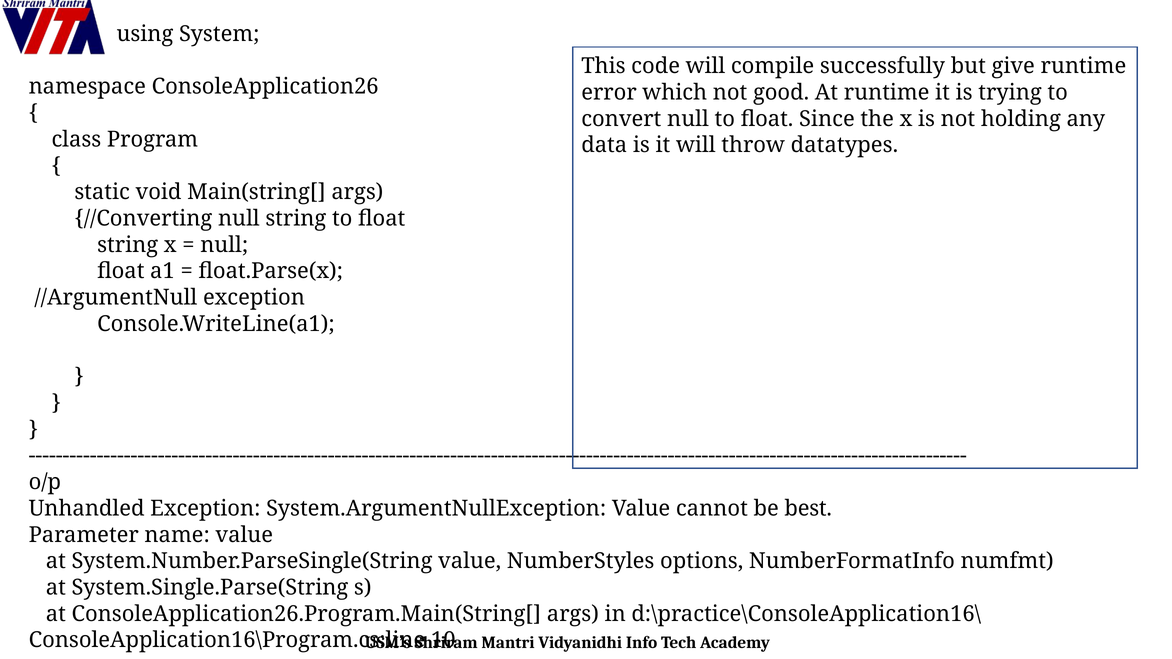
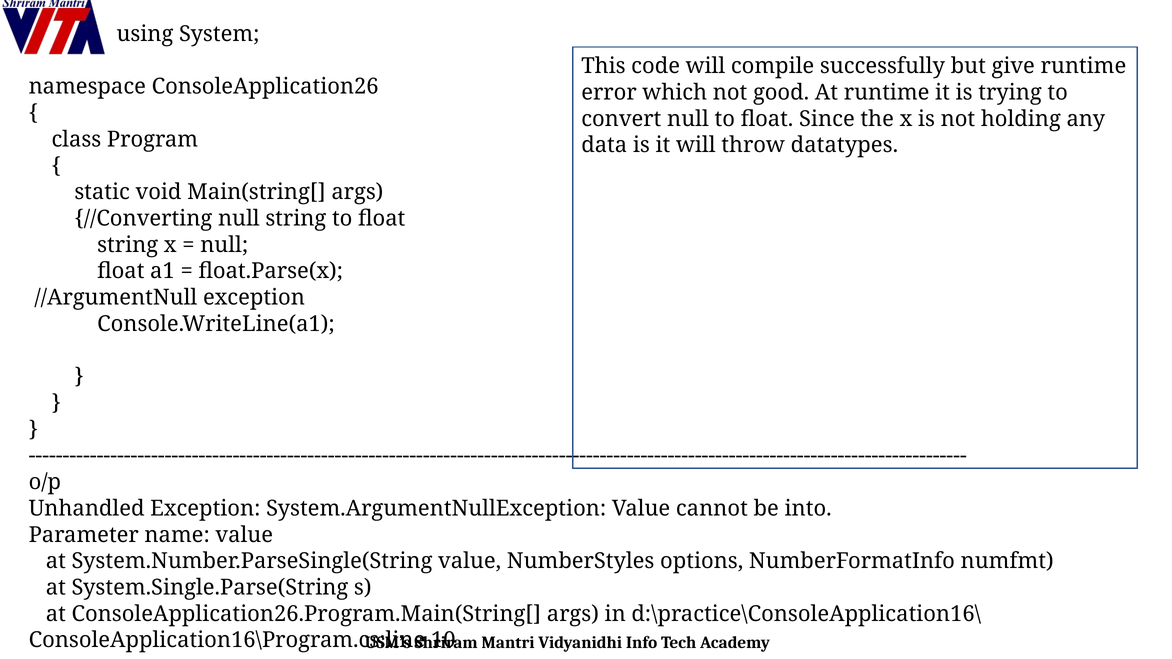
best: best -> into (808, 509)
